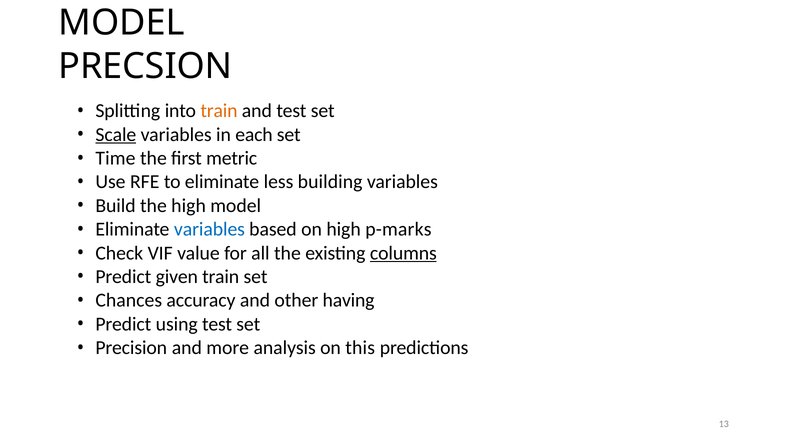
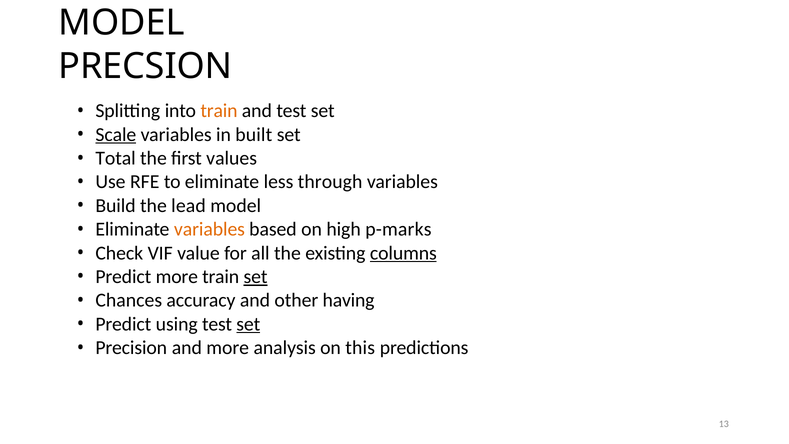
each: each -> built (254, 135)
Time: Time -> Total (116, 158)
metric: metric -> values (232, 158)
building: building -> through (330, 182)
the high: high -> lead (189, 206)
variables colour: blue -> orange (209, 229)
Predict given: given -> more (177, 277)
set underline: none -> present (256, 277)
set underline: none -> present (248, 324)
